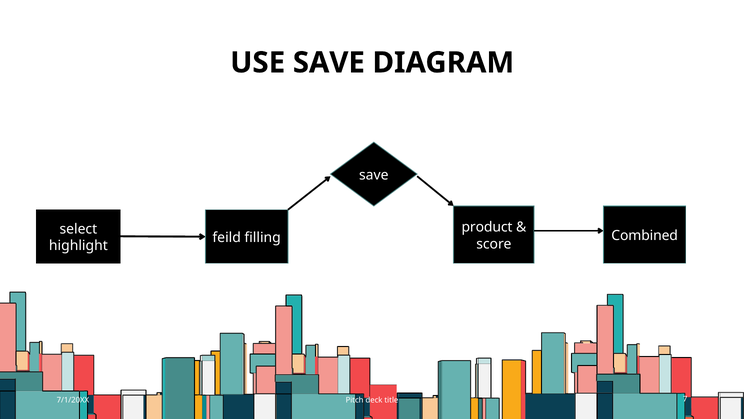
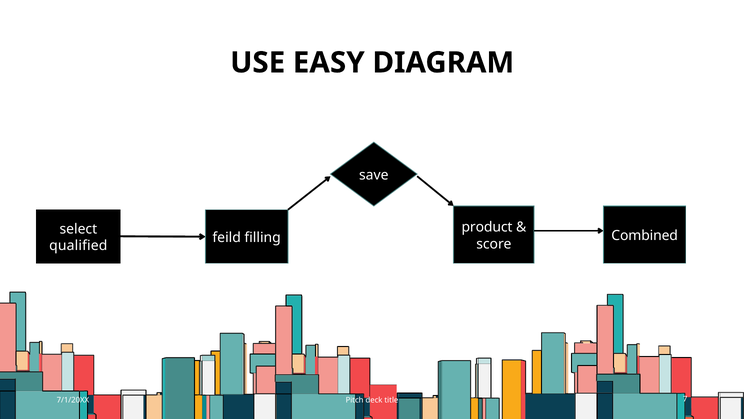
USE SAVE: SAVE -> EASY (329, 63)
highlight: highlight -> qualified (78, 246)
